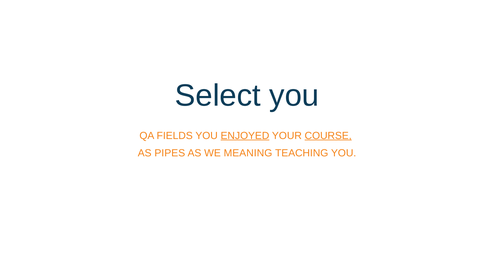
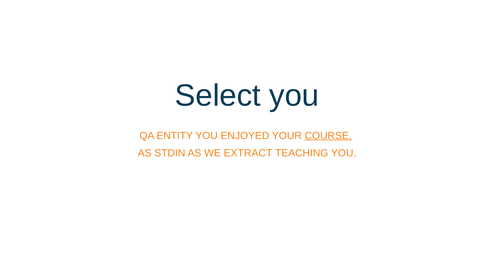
FIELDS: FIELDS -> ENTITY (175, 136)
ENJOYED underline: present -> none (245, 136)
PIPES: PIPES -> STDIN (170, 153)
MEANING: MEANING -> EXTRACT (248, 153)
